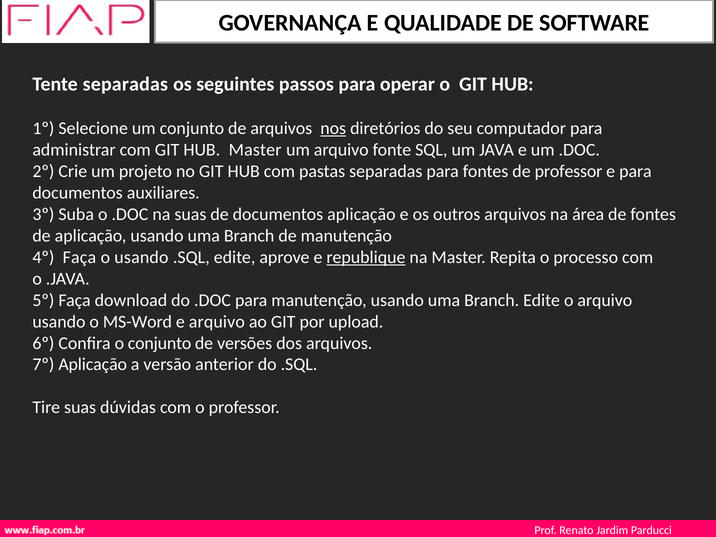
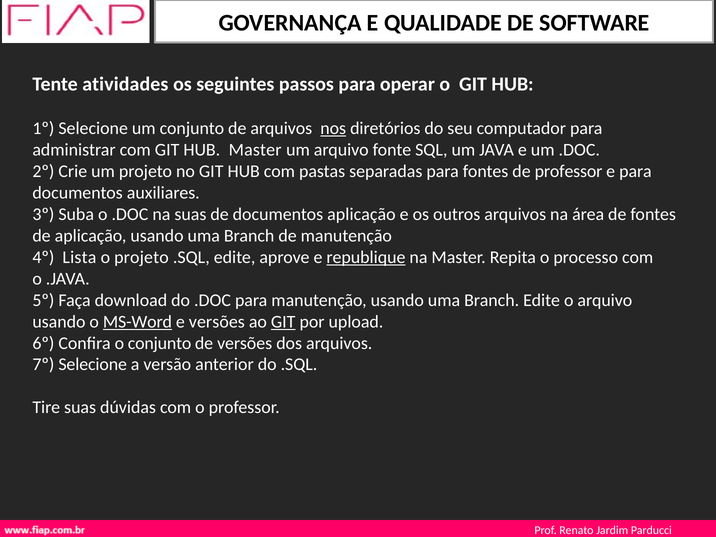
Tente separadas: separadas -> atividades (125, 84)
4º Faça: Faça -> Lista (79, 257)
o usando: usando -> projeto (141, 257)
MS-Word underline: none -> present (137, 322)
e arquivo: arquivo -> versões (217, 322)
GIT underline: none -> present (283, 322)
7º Aplicação: Aplicação -> Selecione (93, 365)
